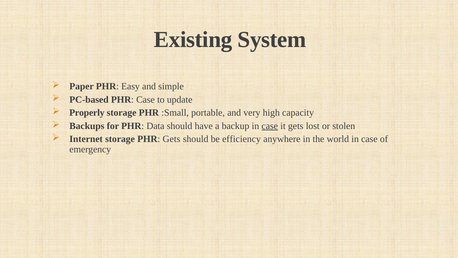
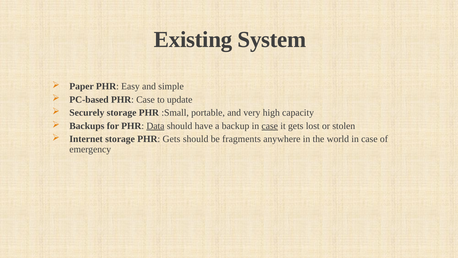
Properly: Properly -> Securely (87, 113)
Data underline: none -> present (155, 126)
efficiency: efficiency -> fragments (242, 139)
